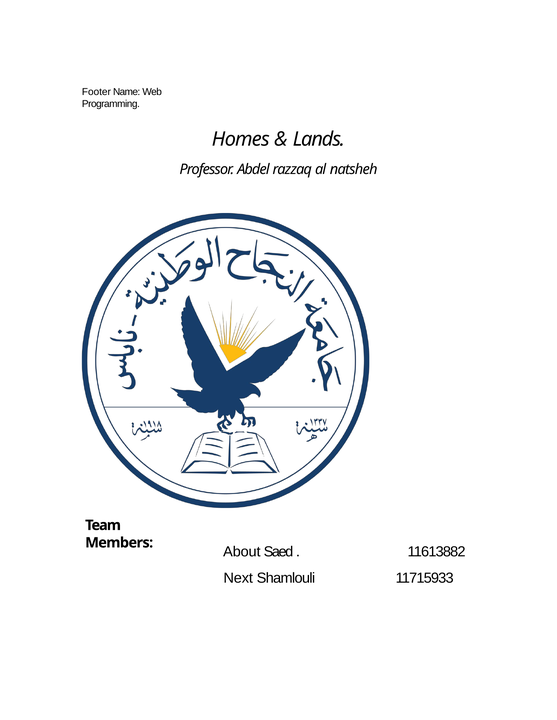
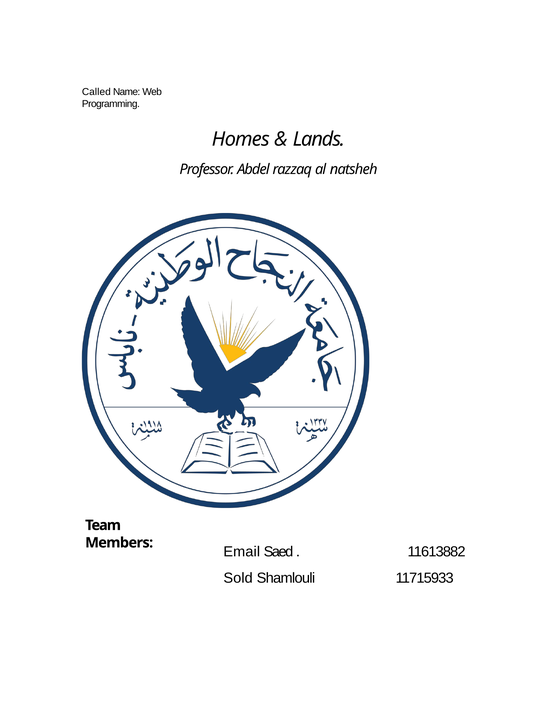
Footer: Footer -> Called (96, 92)
About: About -> Email (242, 552)
Next: Next -> Sold (238, 579)
